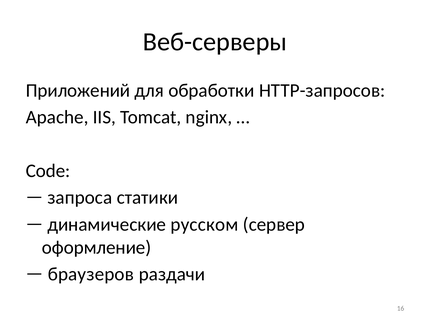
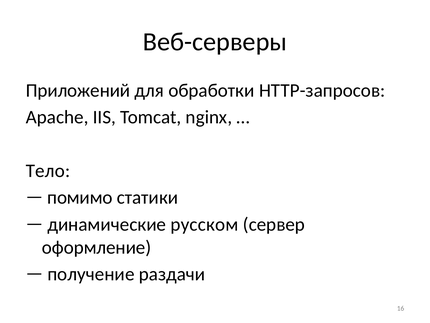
Code: Code -> Тело (48, 171)
запроса: запроса -> помимо (80, 197)
браузеров: браузеров -> получение (91, 274)
